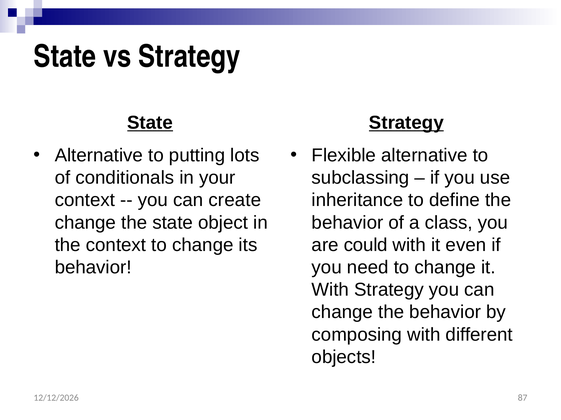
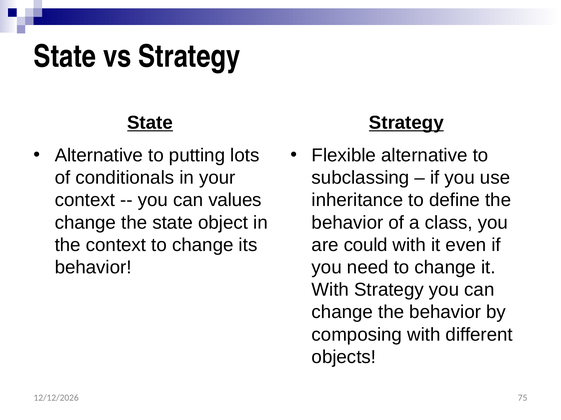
create: create -> values (235, 200)
87: 87 -> 75 (523, 398)
